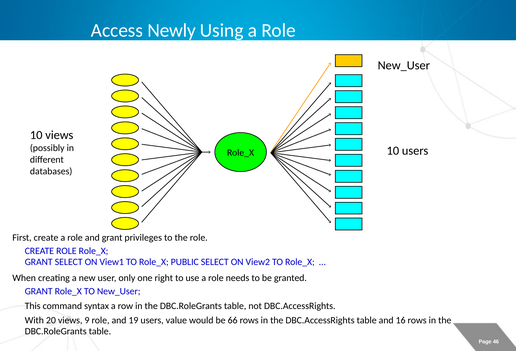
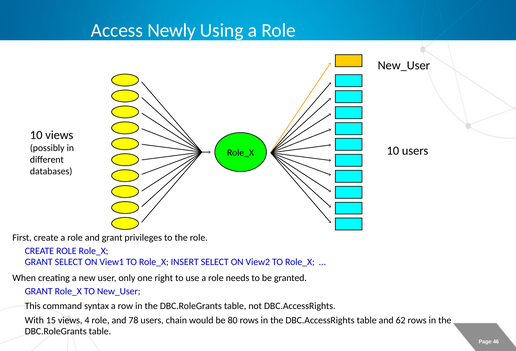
PUBLIC: PUBLIC -> INSERT (185, 262)
20: 20 -> 15 (51, 320)
9: 9 -> 4 (87, 320)
19: 19 -> 78 (133, 320)
value: value -> chain (176, 320)
66: 66 -> 80 (233, 320)
16: 16 -> 62 (401, 320)
